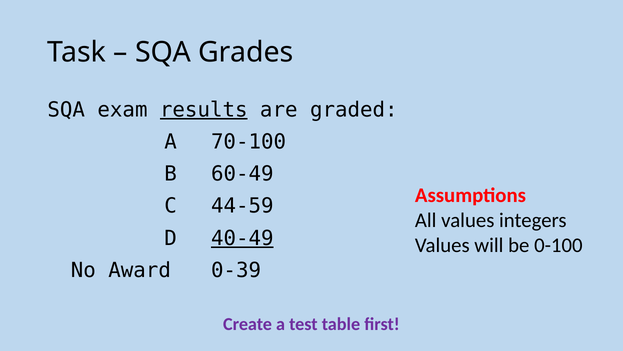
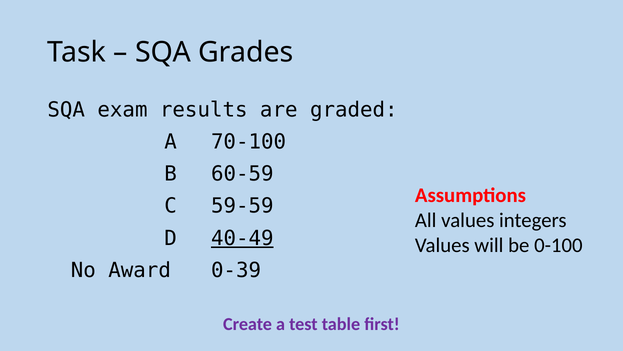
results underline: present -> none (204, 110)
60-49: 60-49 -> 60-59 (242, 174)
44-59: 44-59 -> 59-59 (242, 206)
